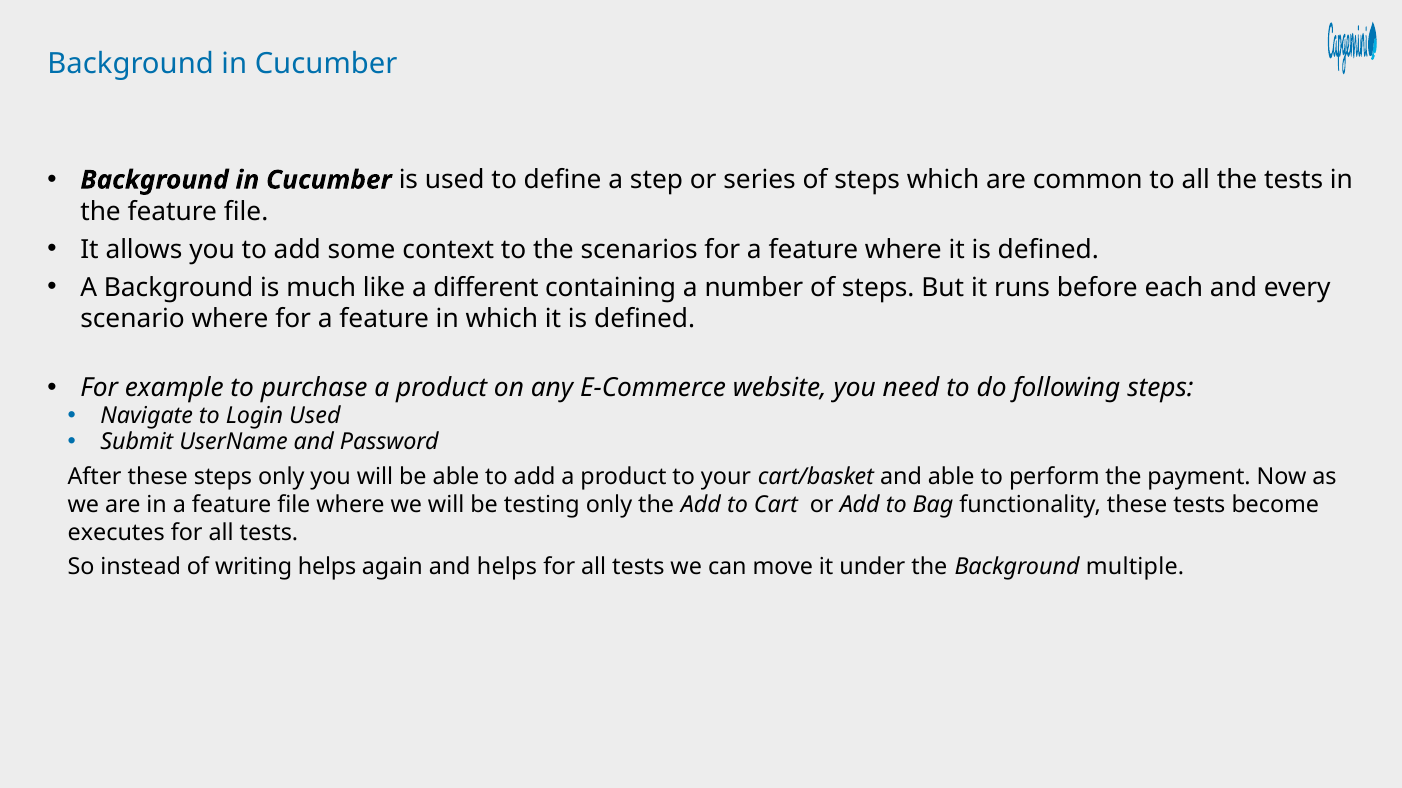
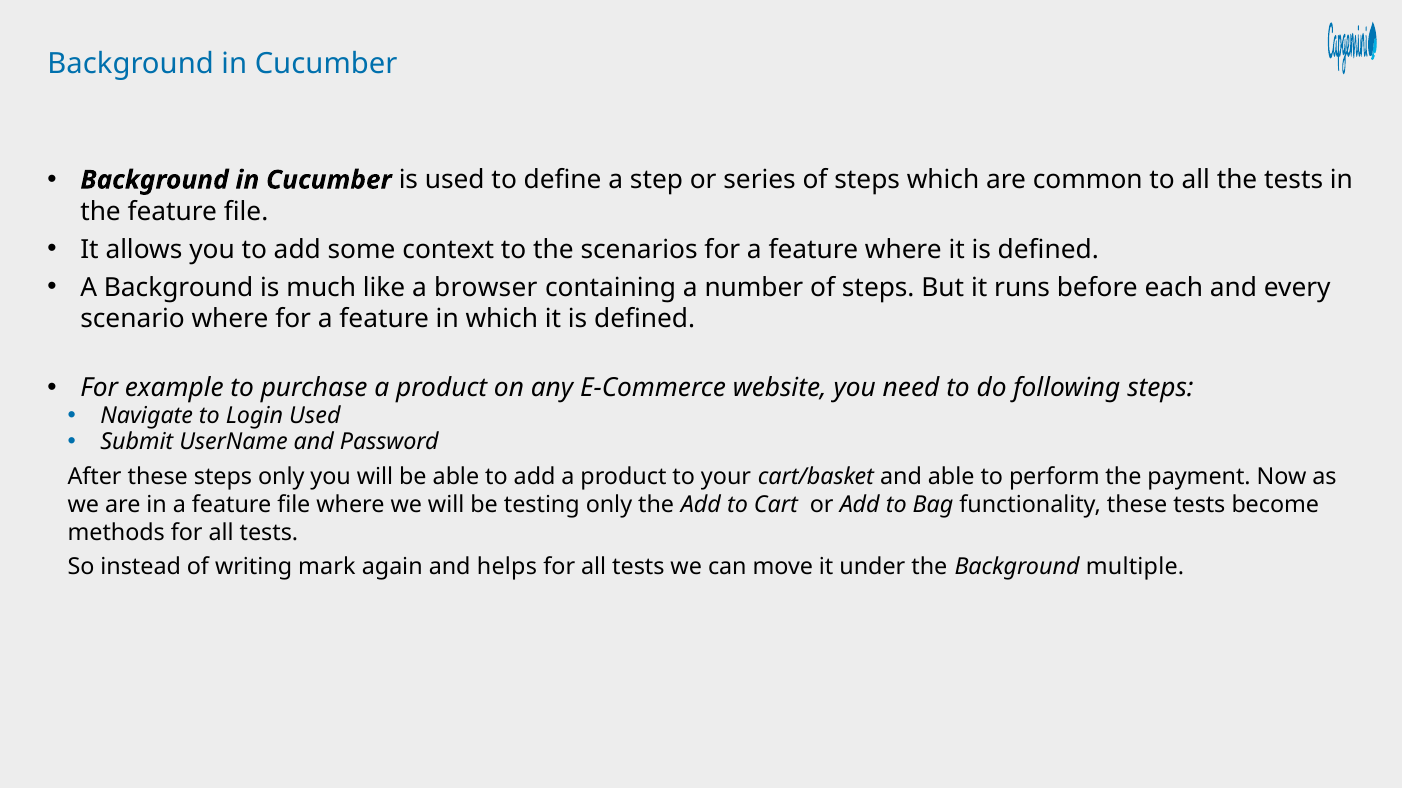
different: different -> browser (486, 288)
executes: executes -> methods (116, 533)
writing helps: helps -> mark (327, 567)
